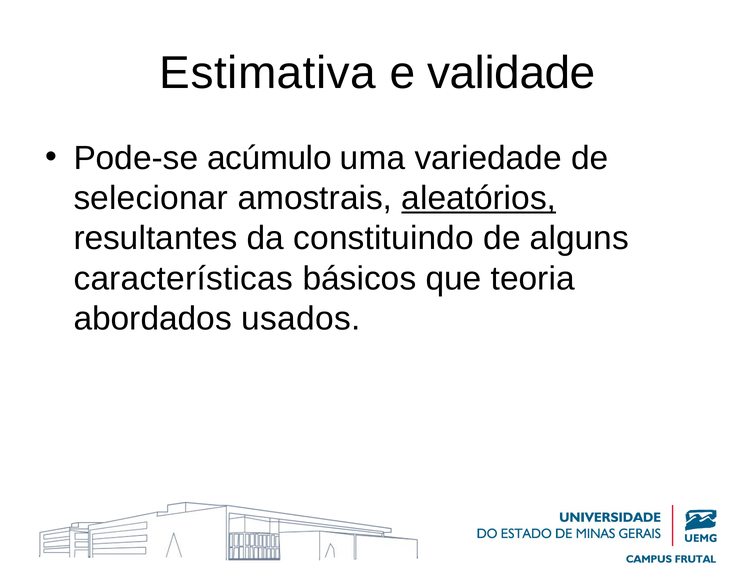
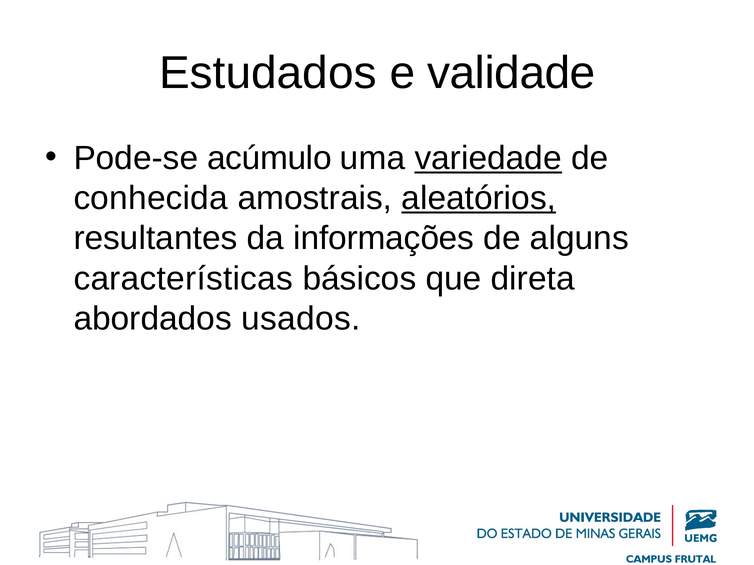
Estimativa: Estimativa -> Estudados (268, 73)
variedade underline: none -> present (488, 158)
selecionar: selecionar -> conhecida (151, 198)
constituindo: constituindo -> informações (384, 239)
teoria: teoria -> direta (533, 279)
